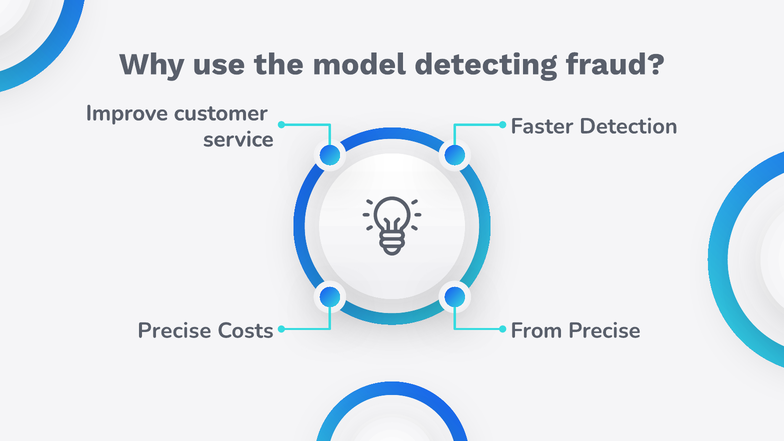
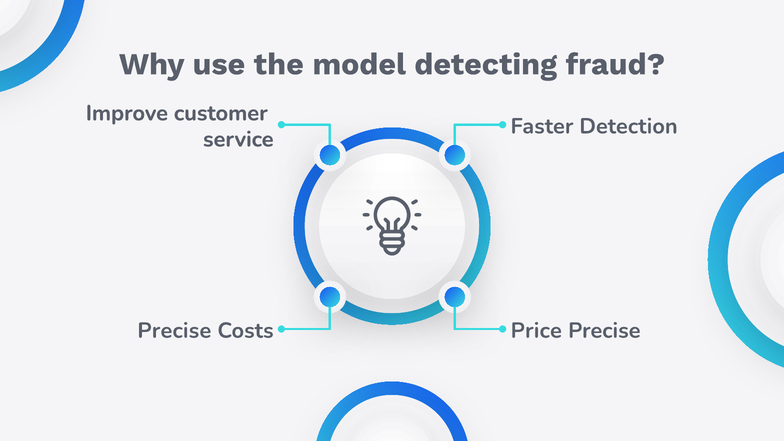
From: From -> Price (536, 331)
